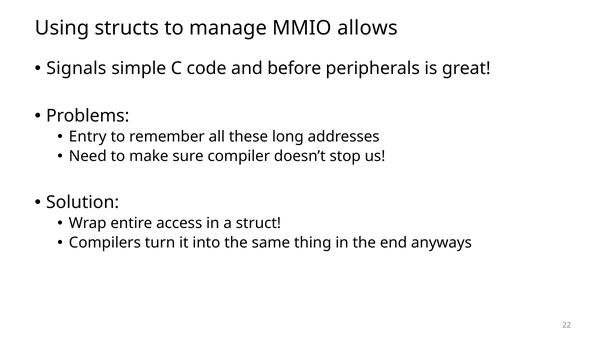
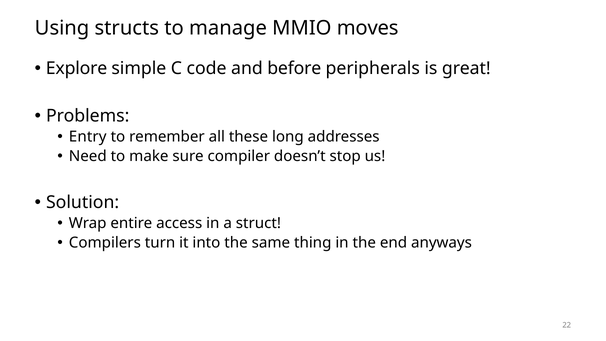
allows: allows -> moves (368, 28)
Signals: Signals -> Explore (77, 69)
